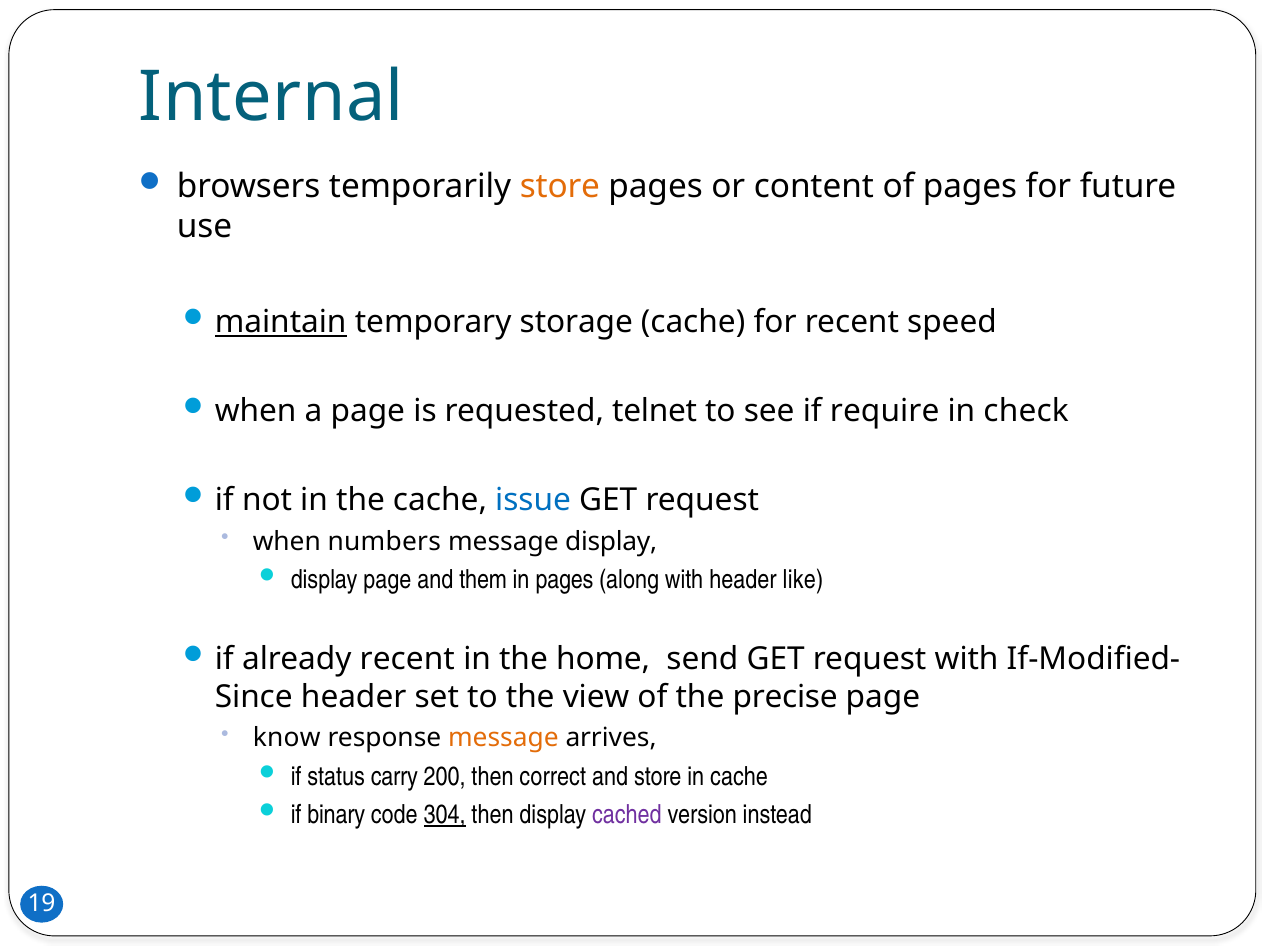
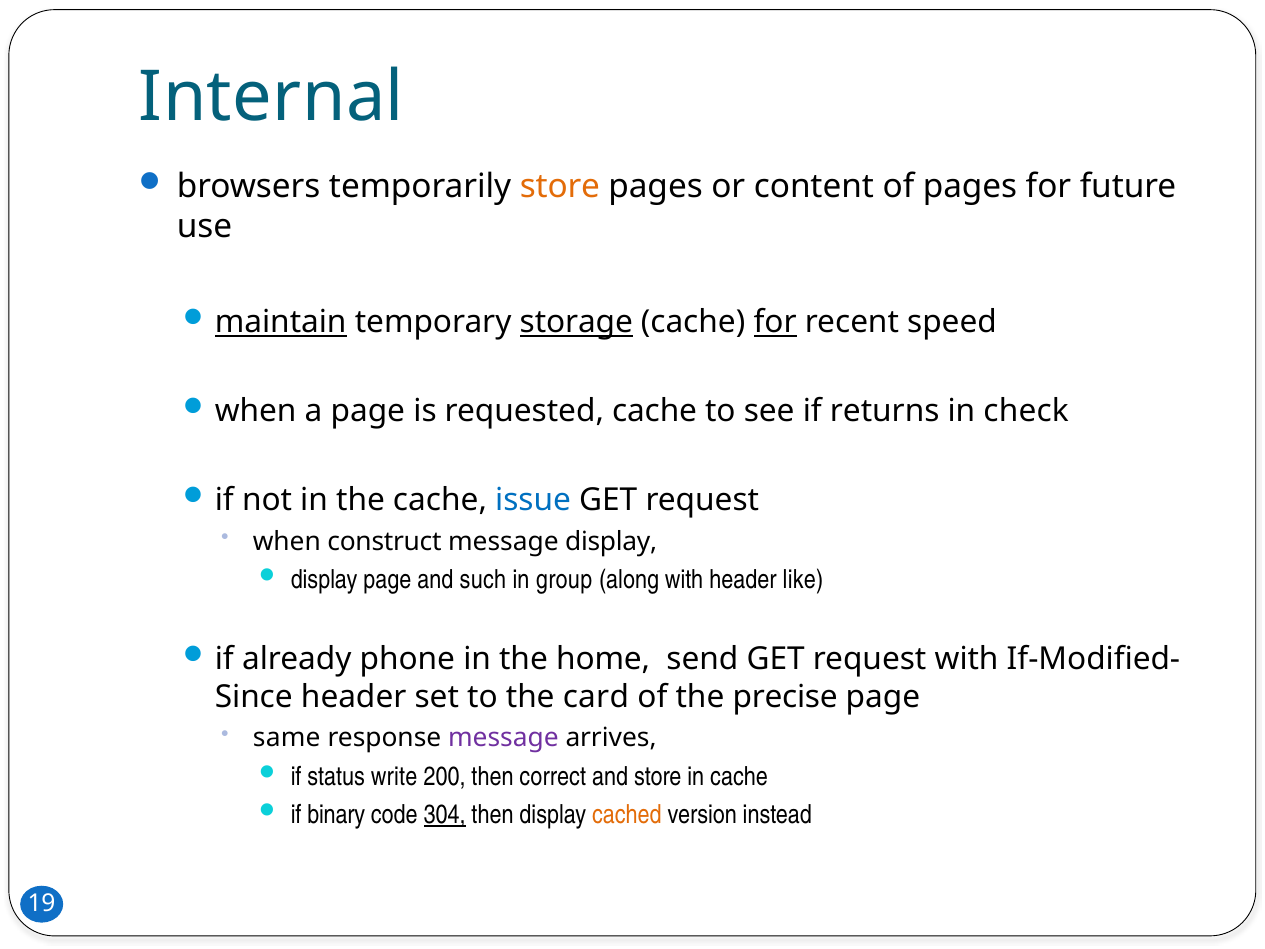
storage underline: none -> present (576, 322)
for underline: none -> present (775, 322)
requested telnet: telnet -> cache (655, 411)
require: require -> returns (885, 411)
numbers: numbers -> construct (385, 541)
them: them -> such (483, 579)
in pages: pages -> group (564, 579)
already recent: recent -> phone (407, 659)
view: view -> card (596, 697)
know: know -> same (287, 738)
message colour: orange -> purple (503, 738)
carry: carry -> write (394, 776)
cached colour: purple -> orange (627, 814)
